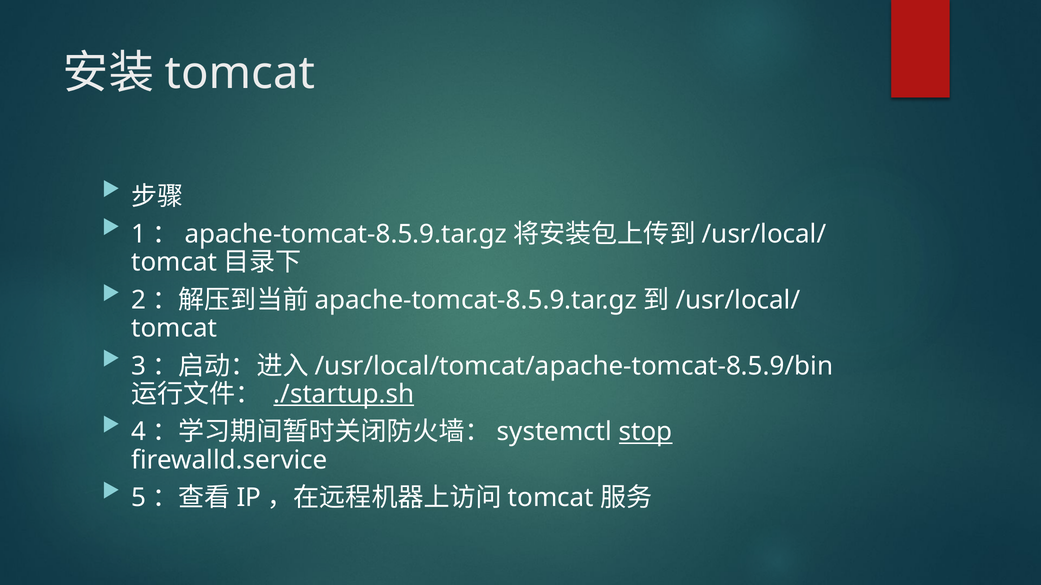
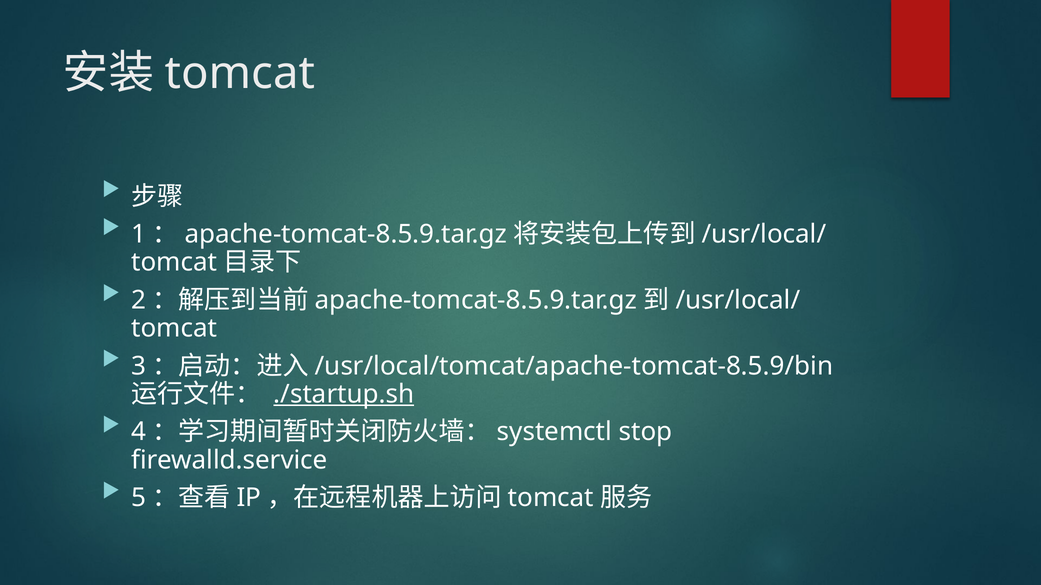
stop underline: present -> none (646, 432)
